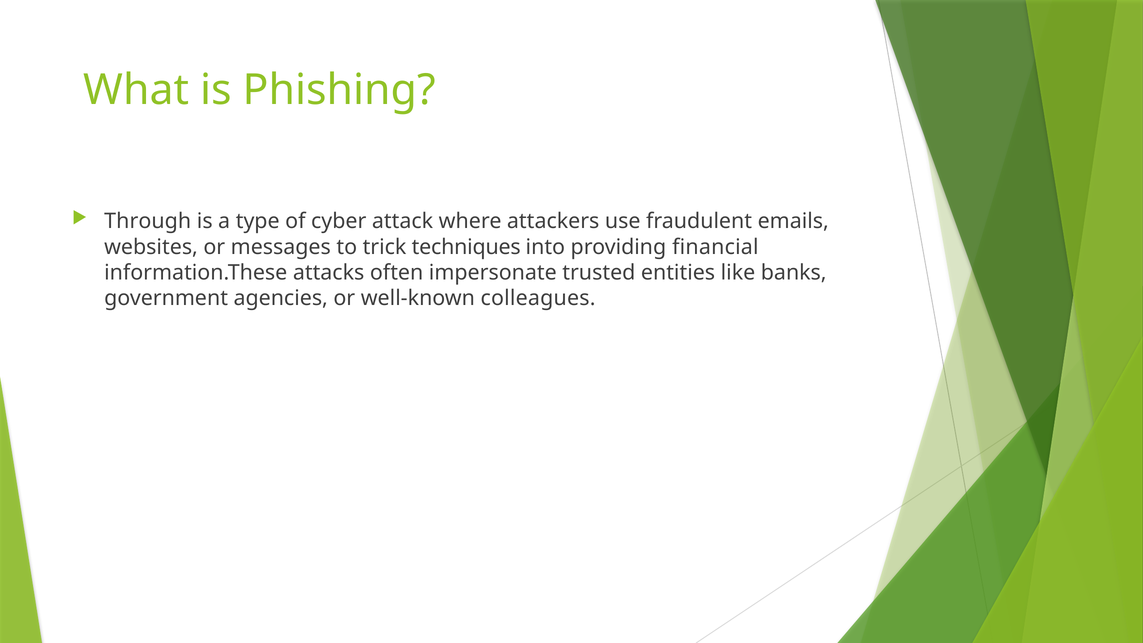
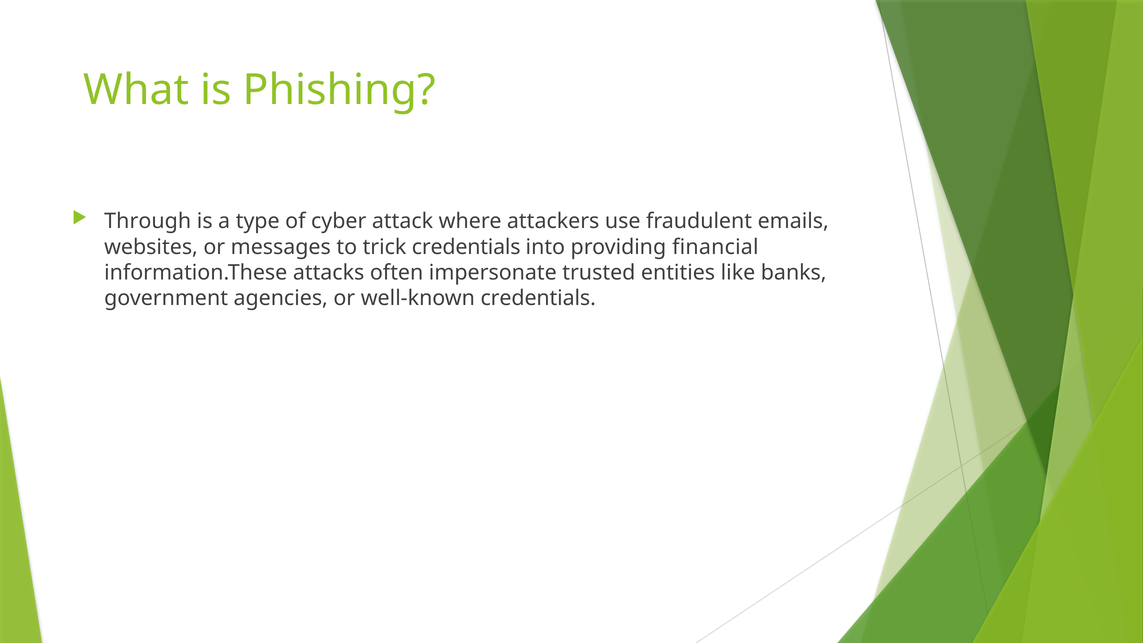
trick techniques: techniques -> credentials (466, 247)
well-known colleagues: colleagues -> credentials (538, 298)
